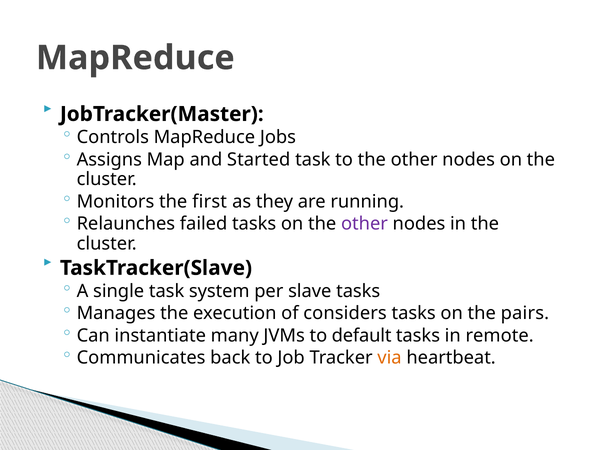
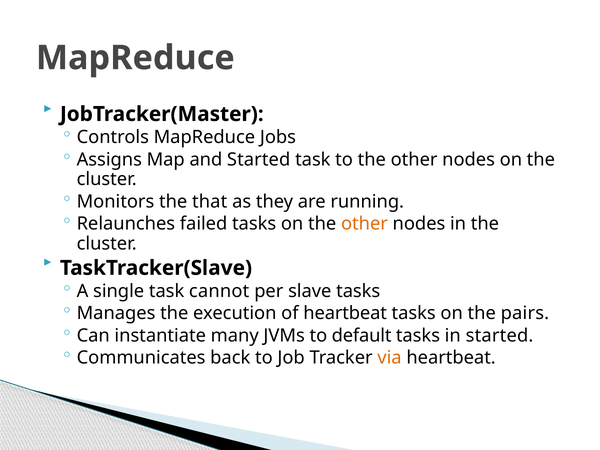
first: first -> that (210, 202)
other colour: purple -> orange (364, 224)
system: system -> cannot (219, 291)
of considers: considers -> heartbeat (345, 313)
in remote: remote -> started (500, 336)
